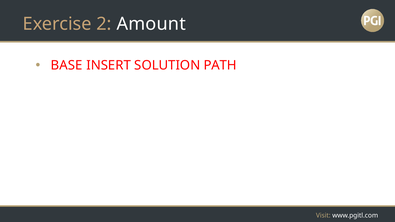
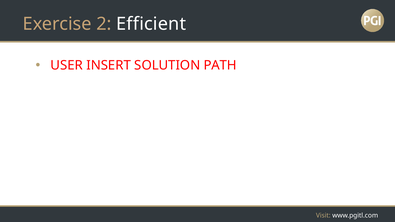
Amount: Amount -> Efficient (151, 24)
BASE: BASE -> USER (67, 65)
